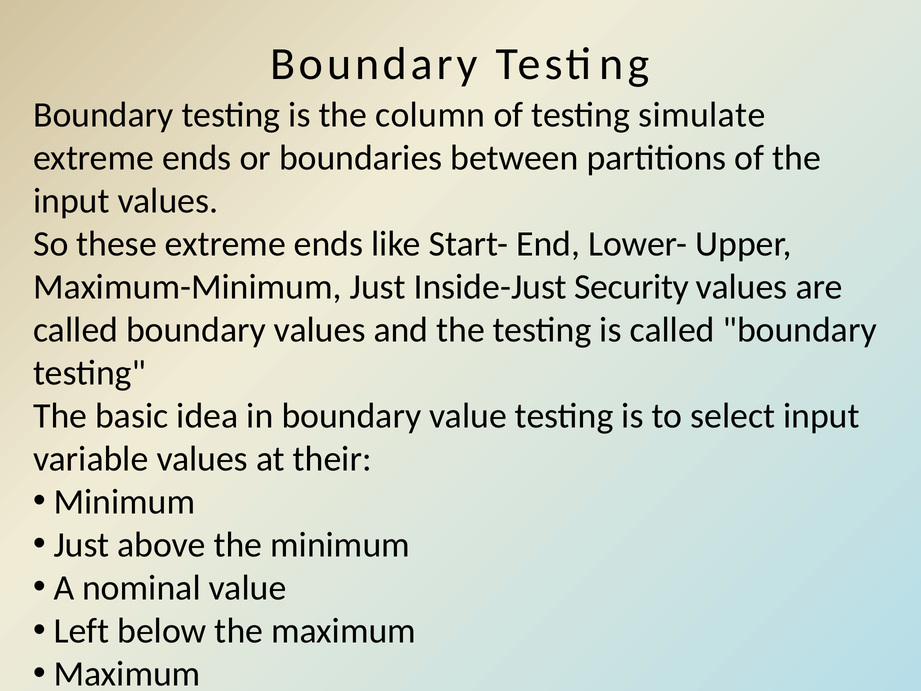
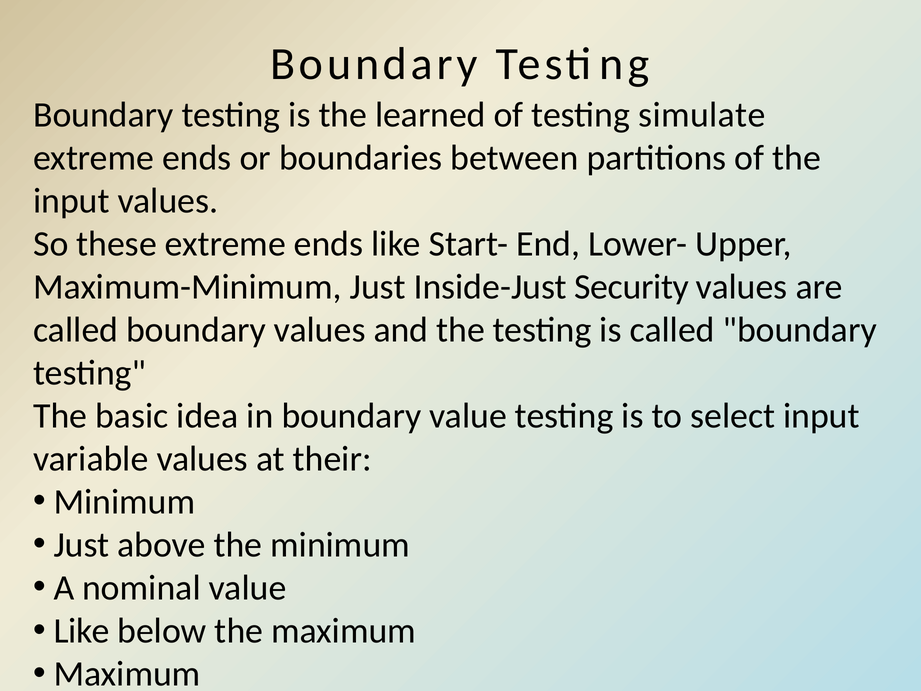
column: column -> learned (430, 115)
Left: Left -> Like (82, 631)
